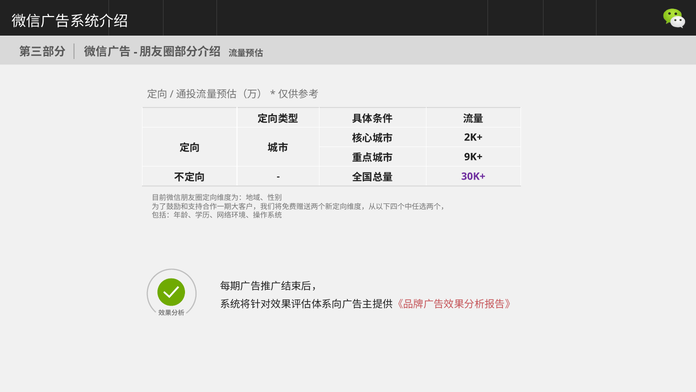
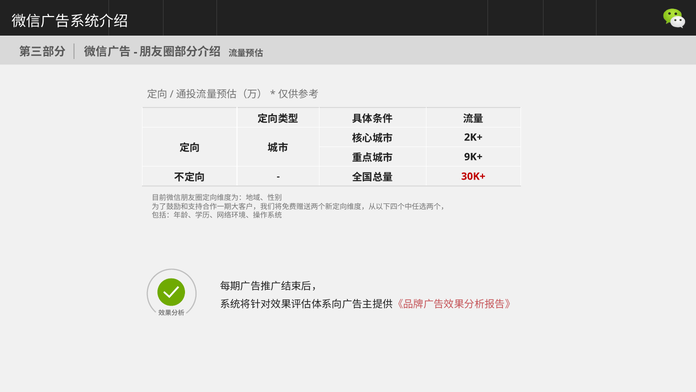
30K+ colour: purple -> red (473, 176)
